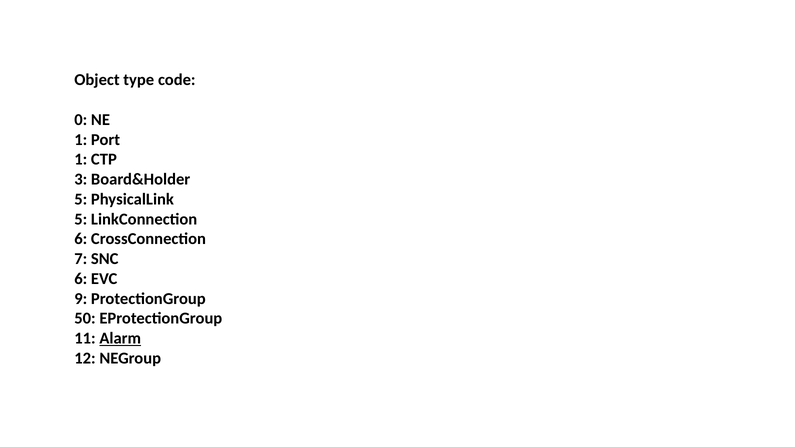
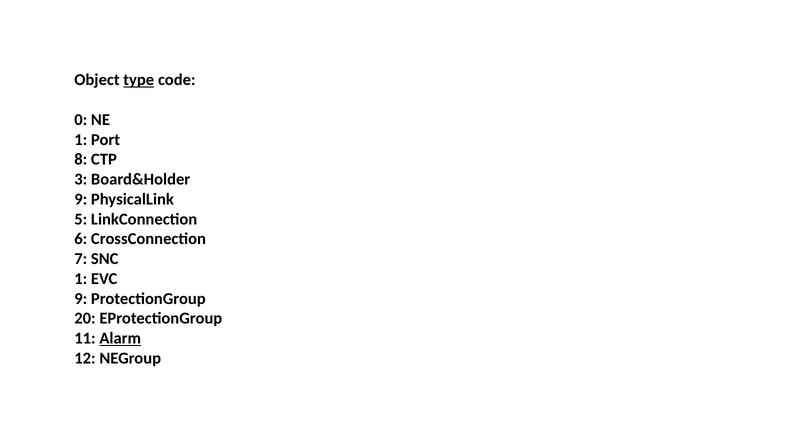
type underline: none -> present (139, 80)
1: 1 -> 8 (81, 160)
5: 5 -> 9 (81, 199)
6: 6 -> 1 (81, 279)
50: 50 -> 20 (85, 319)
